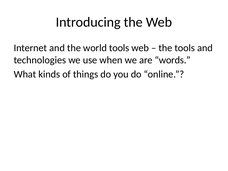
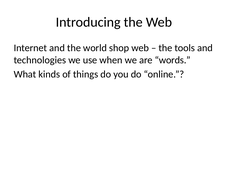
world tools: tools -> shop (119, 48)
